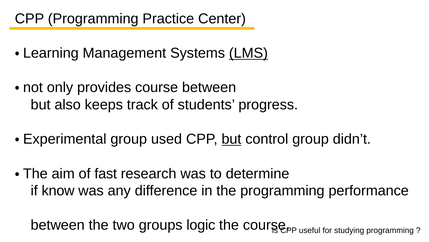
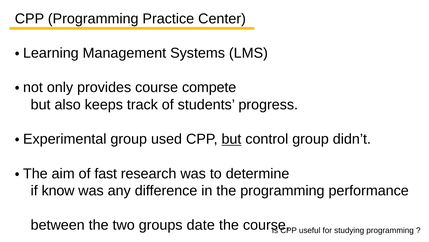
LMS underline: present -> none (248, 53)
course between: between -> compete (209, 87)
logic: logic -> date (201, 225)
